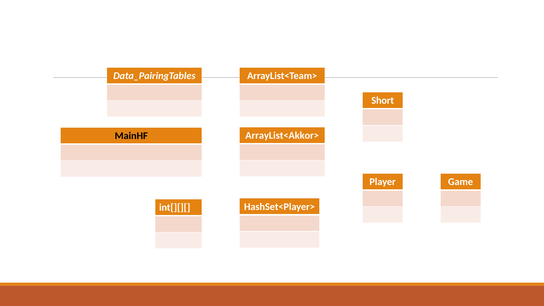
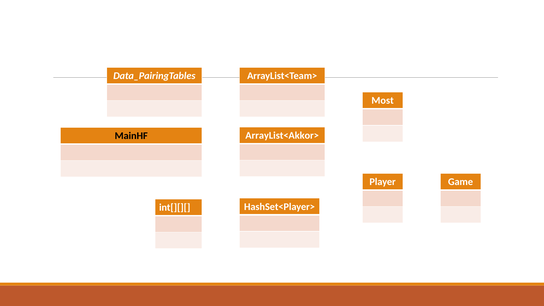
Short: Short -> Most (383, 101)
